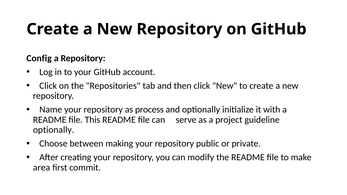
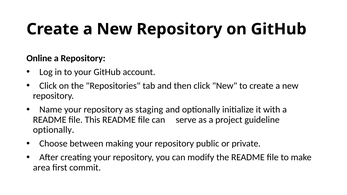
Config: Config -> Online (39, 58)
process: process -> staging (149, 110)
